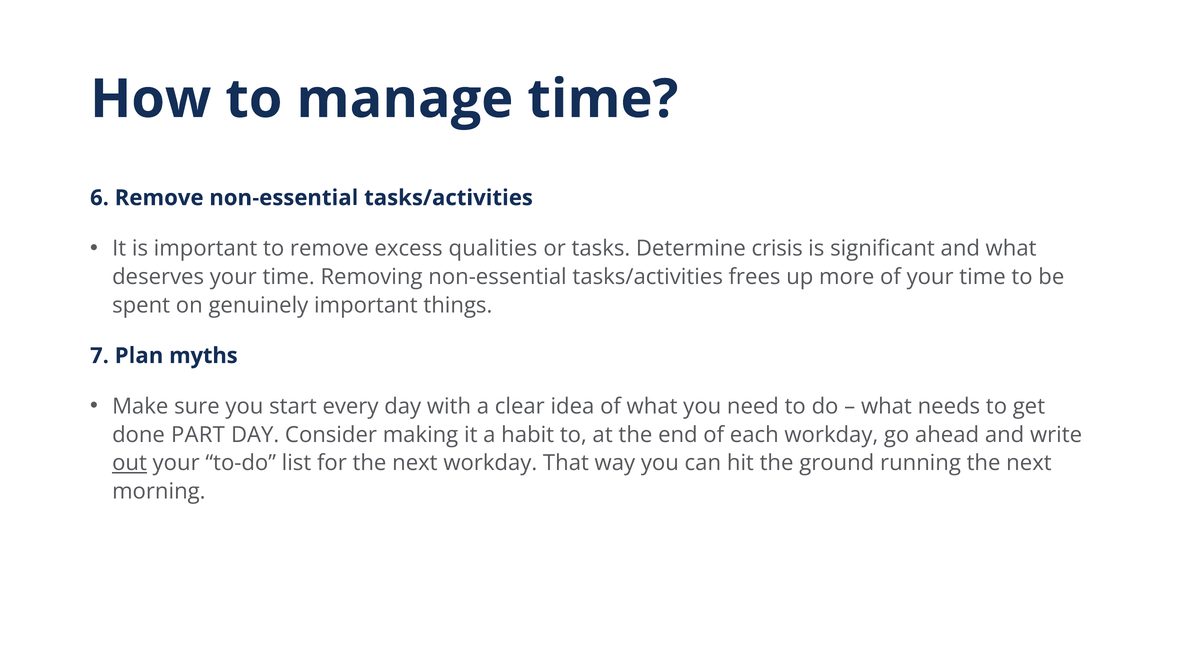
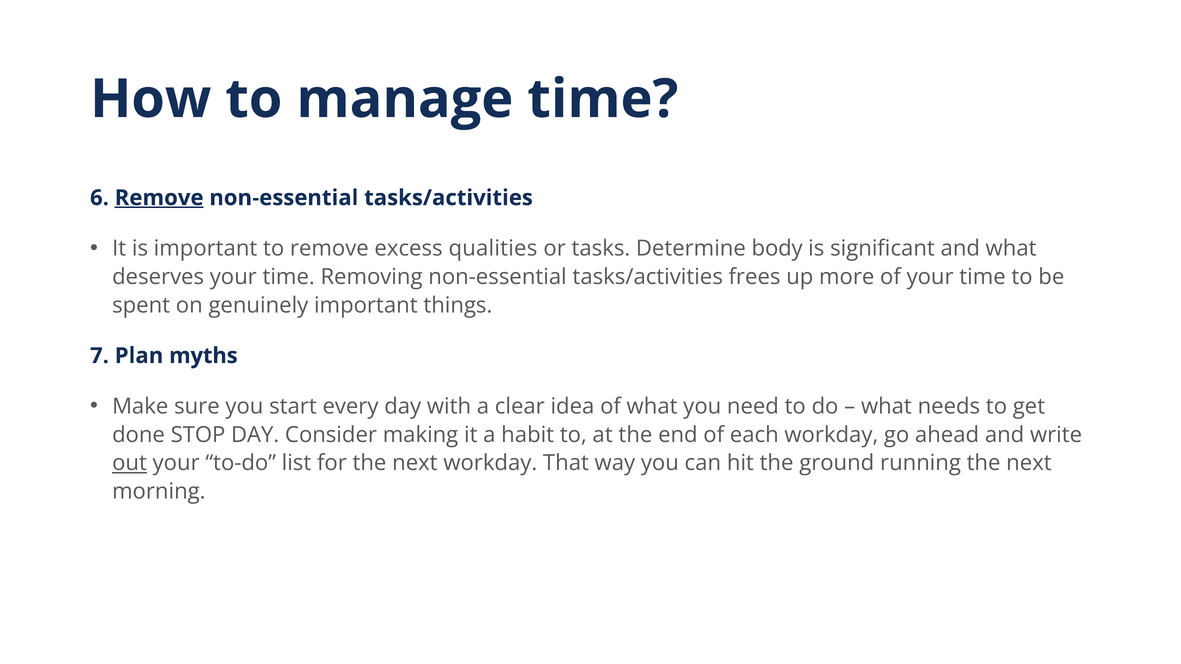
Remove underline: none -> present (159, 198)
crisis: crisis -> body (777, 249)
PART: PART -> STOP (198, 435)
